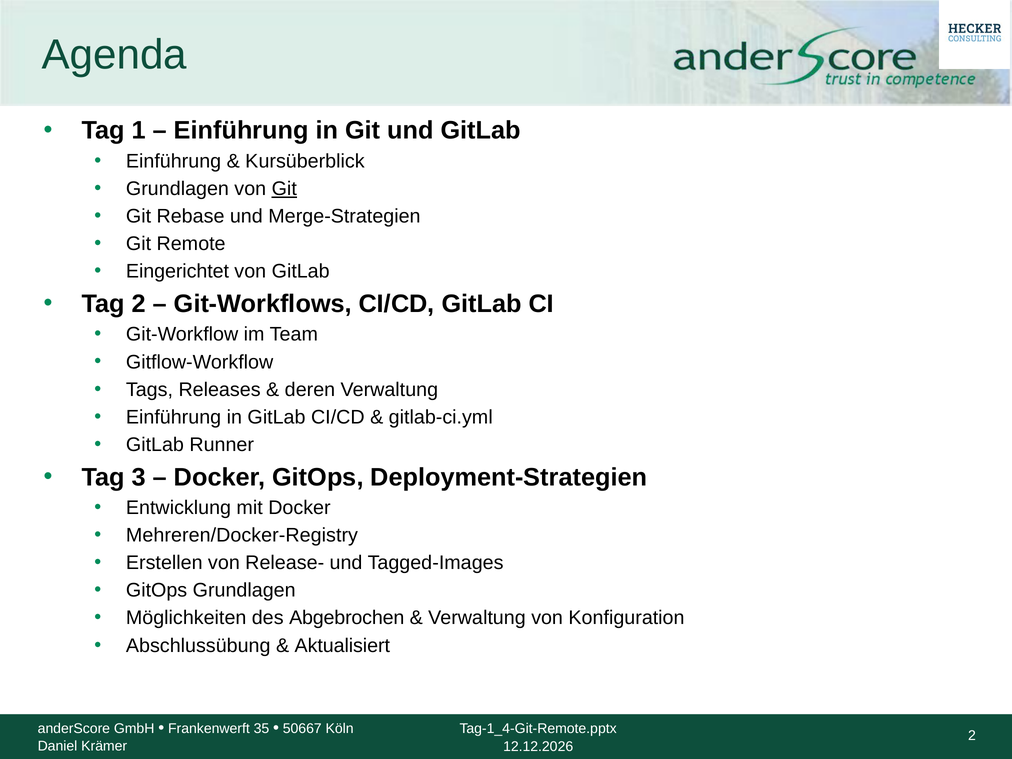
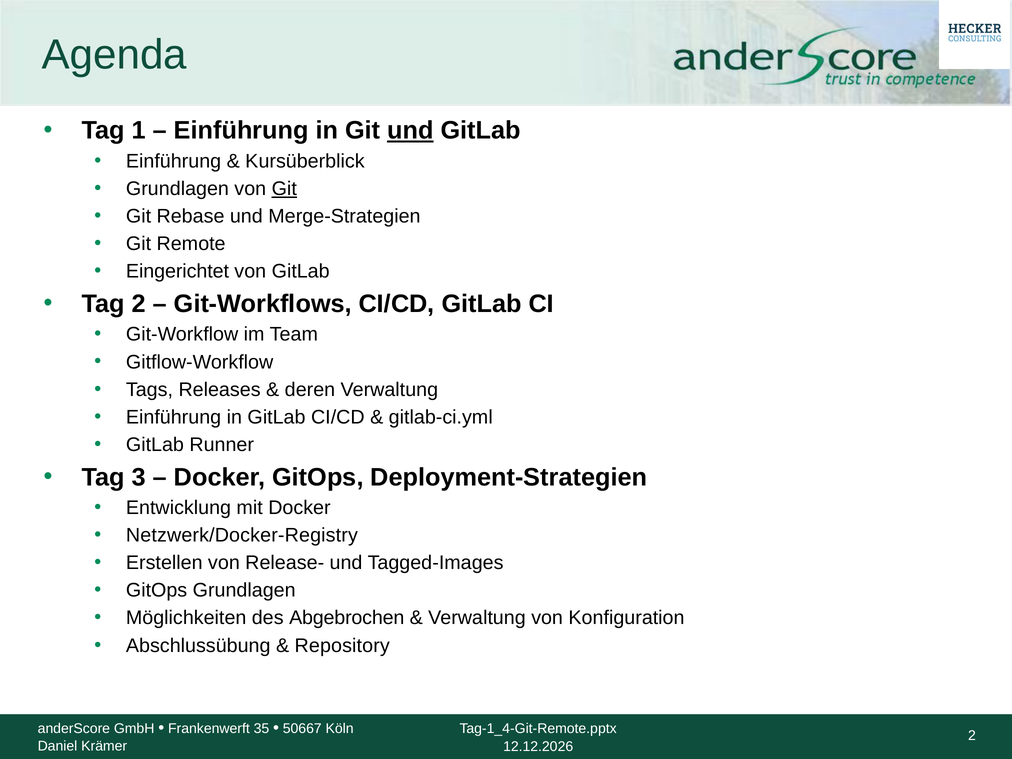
und underline: none -> present (410, 131)
Mehreren/Docker-Registry: Mehreren/Docker-Registry -> Netzwerk/Docker-Registry (242, 535)
Aktualisiert: Aktualisiert -> Repository (342, 646)
